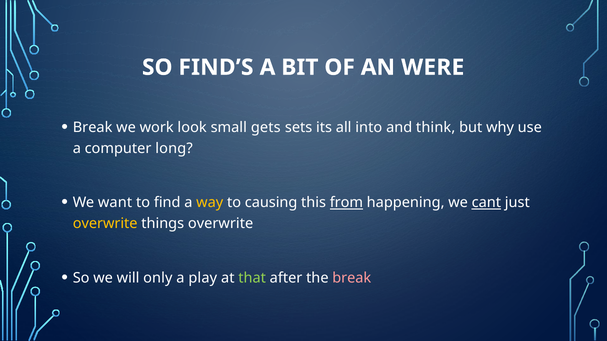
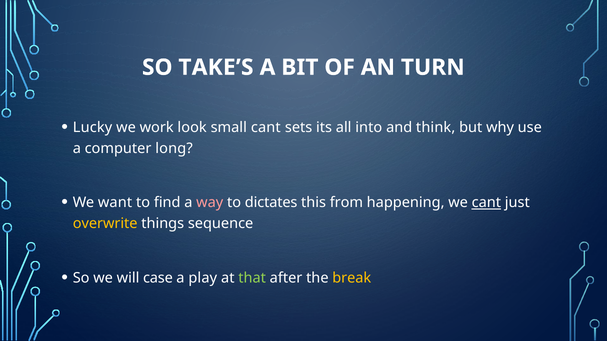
FIND’S: FIND’S -> TAKE’S (216, 67)
WERE: WERE -> TURN (433, 67)
Break: Break -> Lucky (93, 127)
small gets: gets -> cant (266, 127)
way colour: yellow -> pink (210, 203)
causing: causing -> dictates (271, 203)
from underline: present -> none (346, 203)
things overwrite: overwrite -> sequence (221, 224)
only: only -> case (158, 278)
break colour: pink -> yellow (352, 278)
